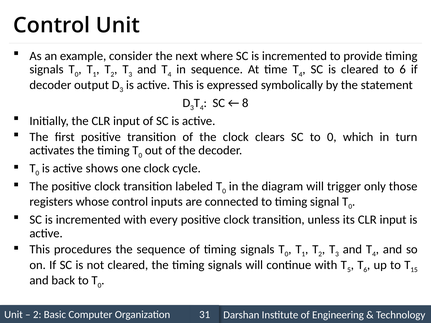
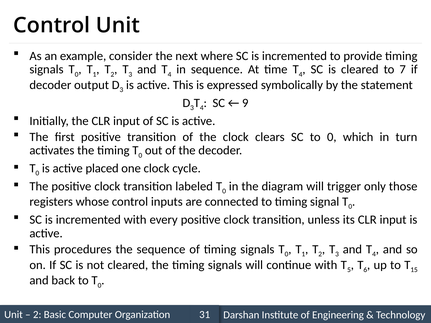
to 6: 6 -> 7 (403, 70)
8: 8 -> 9 (245, 103)
shows: shows -> placed (102, 168)
